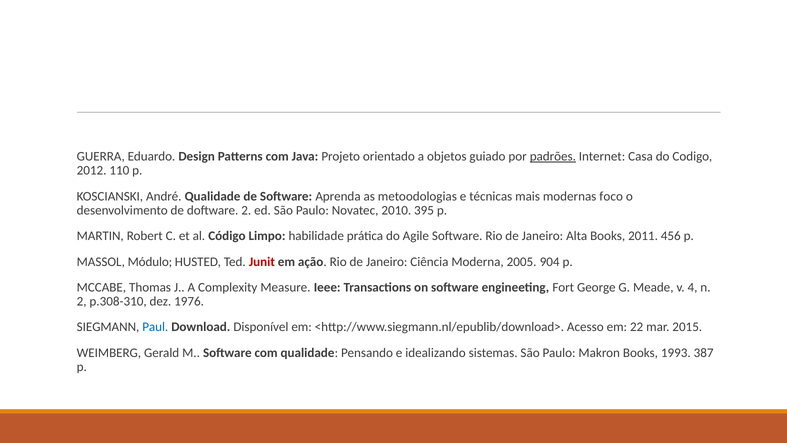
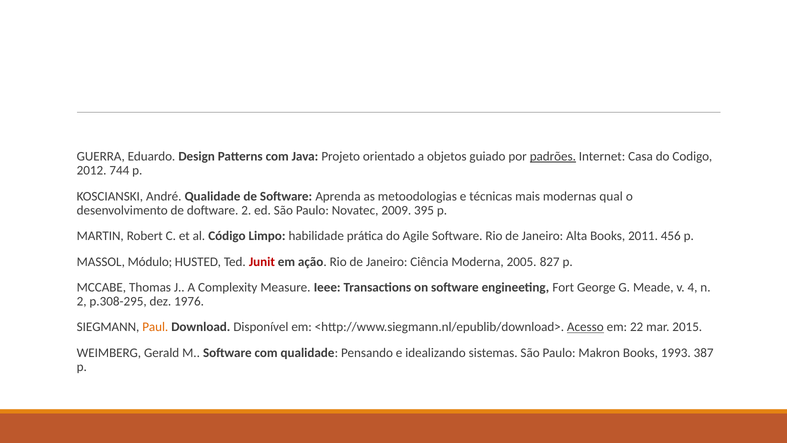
110: 110 -> 744 (119, 170)
foco: foco -> qual (611, 196)
2010: 2010 -> 2009 (396, 210)
904: 904 -> 827 (550, 261)
p.308-310: p.308-310 -> p.308-295 (118, 301)
Paul colour: blue -> orange (155, 327)
Acesso underline: none -> present (585, 327)
